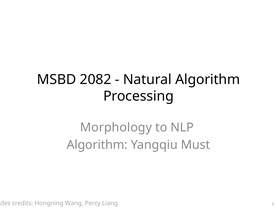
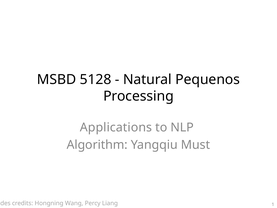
2082: 2082 -> 5128 (96, 79)
Natural Algorithm: Algorithm -> Pequenos (208, 79)
Morphology: Morphology -> Applications (116, 127)
